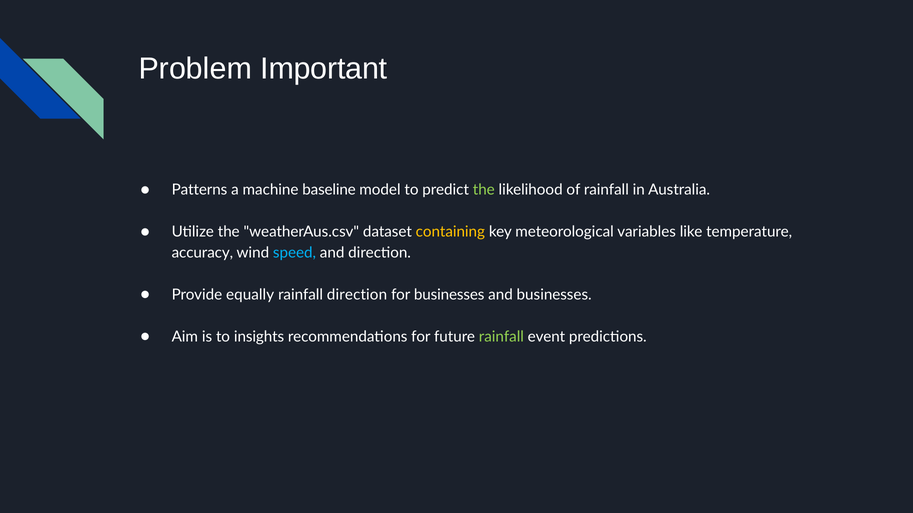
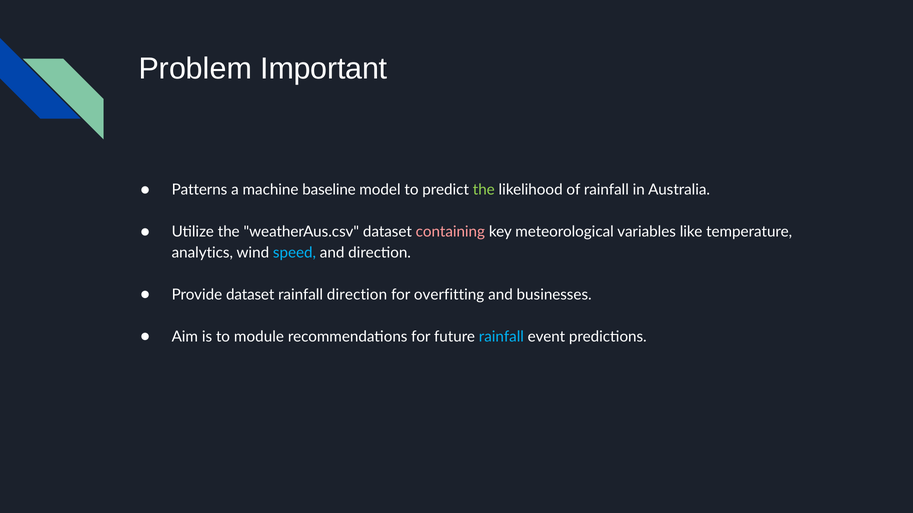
containing colour: yellow -> pink (450, 232)
accuracy: accuracy -> analytics (202, 253)
Provide equally: equally -> dataset (250, 295)
for businesses: businesses -> overfitting (449, 295)
insights: insights -> module (259, 337)
rainfall colour: light green -> light blue (501, 337)
